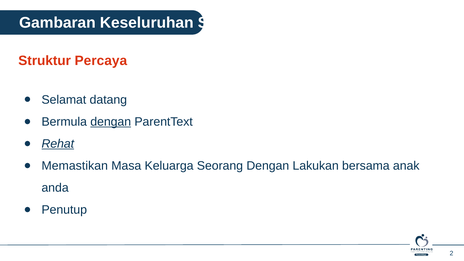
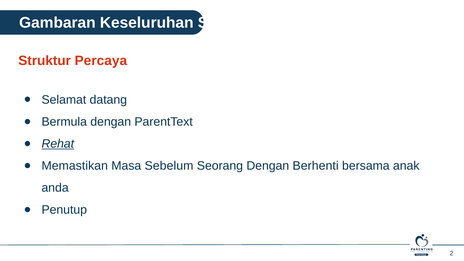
dengan underline: present -> none (111, 122)
Keluarga: Keluarga -> Sebelum (169, 166)
Lakukan: Lakukan -> Berhenti (316, 166)
